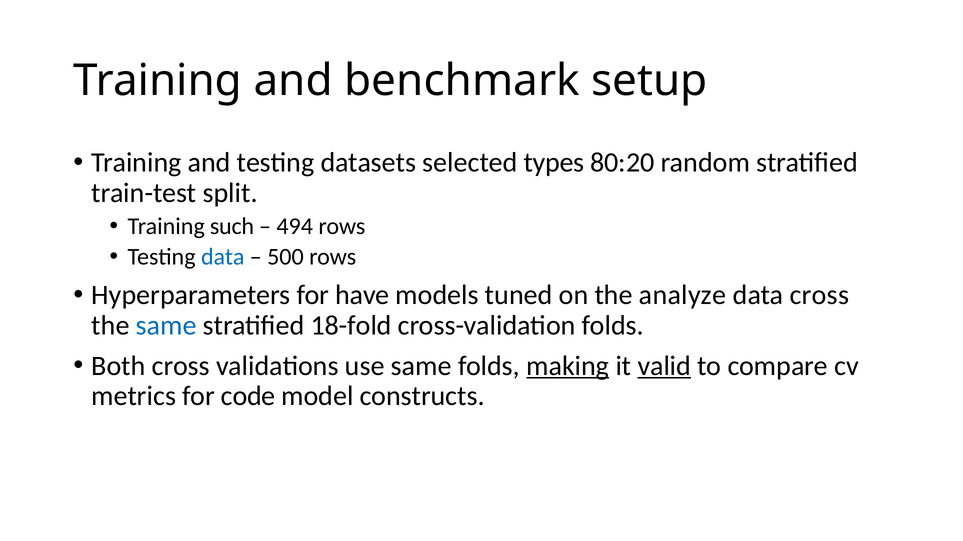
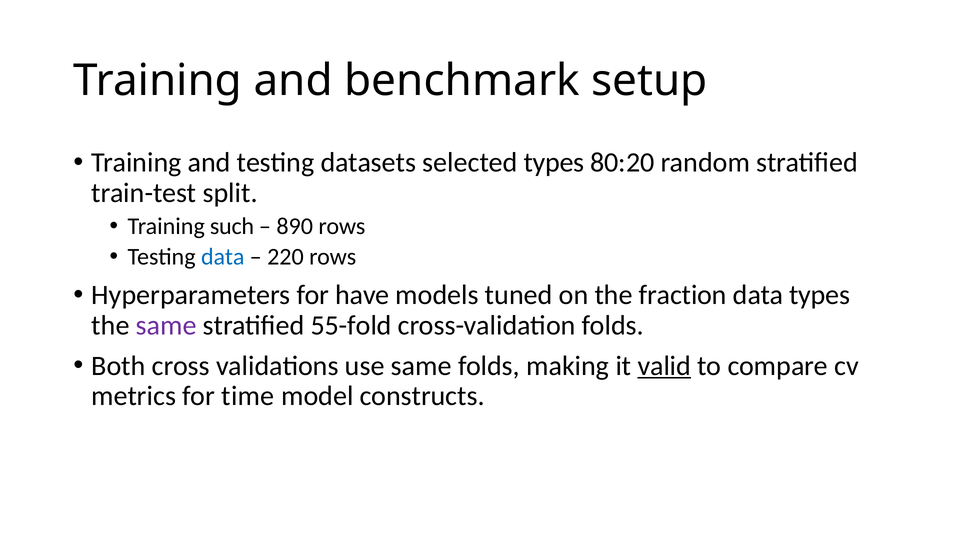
494: 494 -> 890 (295, 226)
500: 500 -> 220 (285, 257)
analyze: analyze -> fraction (683, 296)
data cross: cross -> types (820, 296)
same colour: blue -> purple (166, 326)
18-fold: 18-fold -> 55-fold (351, 326)
making underline: present -> none (568, 366)
code: code -> time (248, 397)
